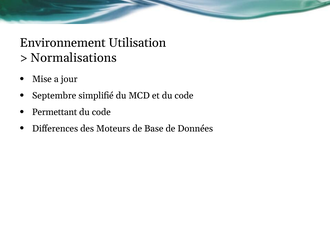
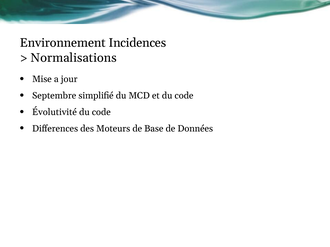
Utilisation: Utilisation -> Incidences (137, 43)
Permettant: Permettant -> Évolutivité (55, 112)
